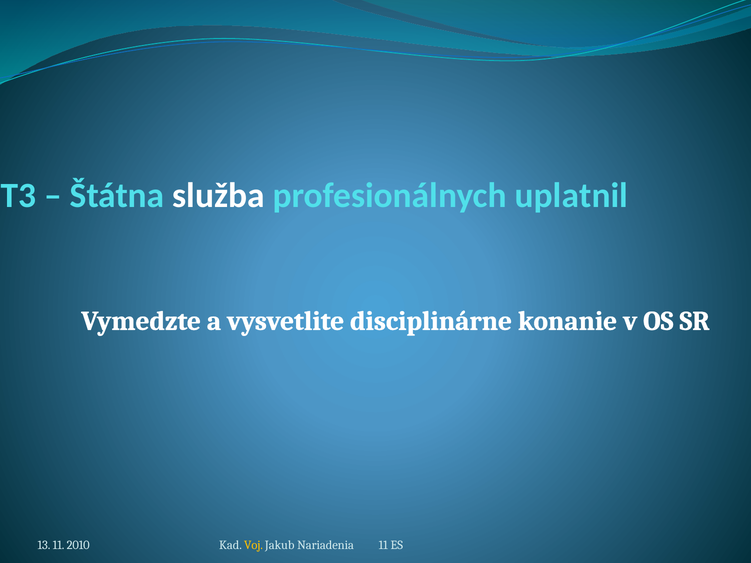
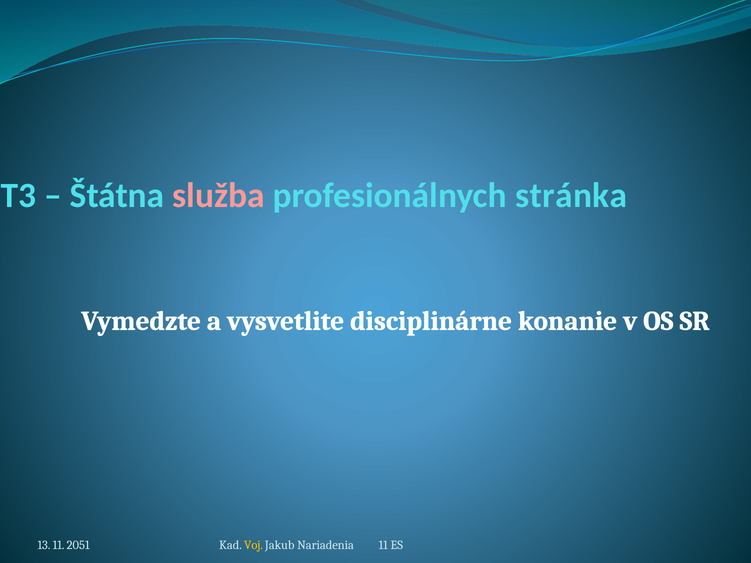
služba colour: white -> pink (218, 195)
uplatnil: uplatnil -> stránka (571, 195)
2010: 2010 -> 2051 (78, 545)
